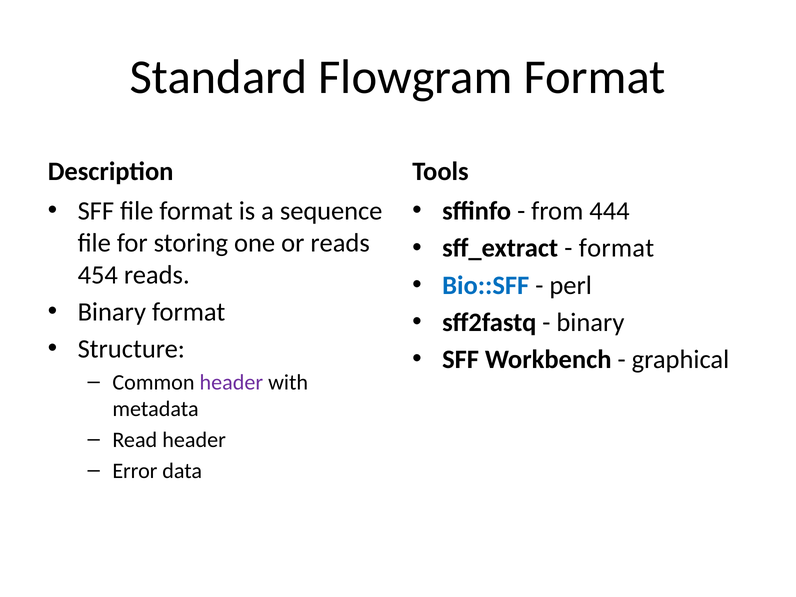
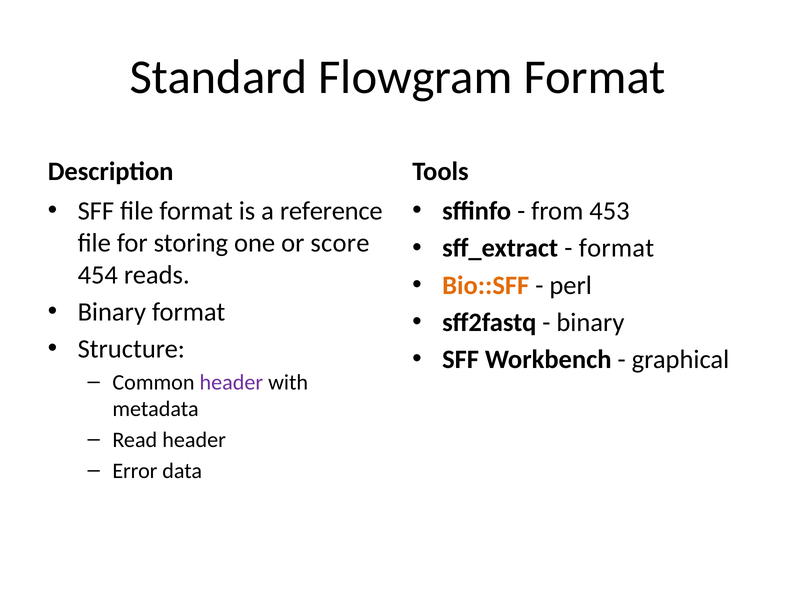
sequence: sequence -> reference (331, 211)
444: 444 -> 453 (610, 211)
or reads: reads -> score (340, 243)
Bio::SFF colour: blue -> orange (486, 285)
